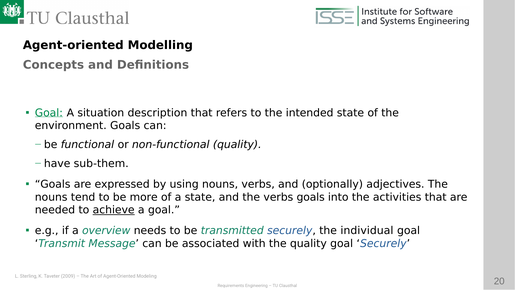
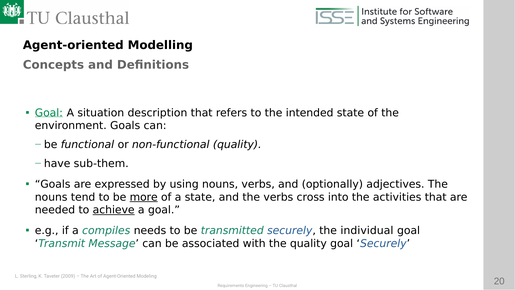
more underline: none -> present (144, 197)
verbs goals: goals -> cross (311, 197)
overview: overview -> compiles (106, 230)
